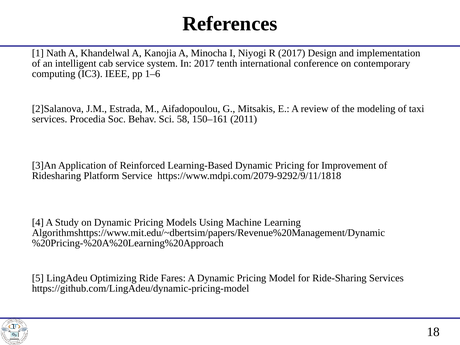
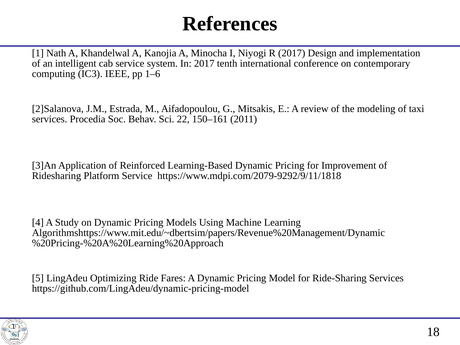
58: 58 -> 22 (183, 119)
